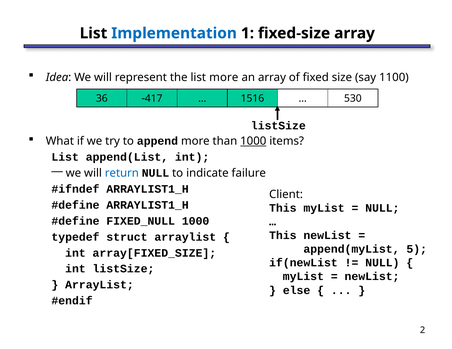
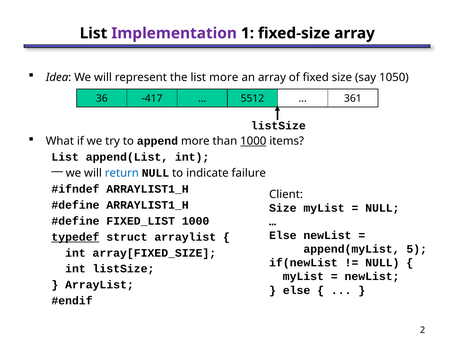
Implementation colour: blue -> purple (174, 33)
1100: 1100 -> 1050 (394, 77)
1516: 1516 -> 5512 (252, 99)
530: 530 -> 361 (353, 99)
This: This -> Size (283, 208)
FIXED_NULL: FIXED_NULL -> FIXED_LIST (141, 221)
This: This -> Else (283, 236)
typedef underline: none -> present (75, 237)
